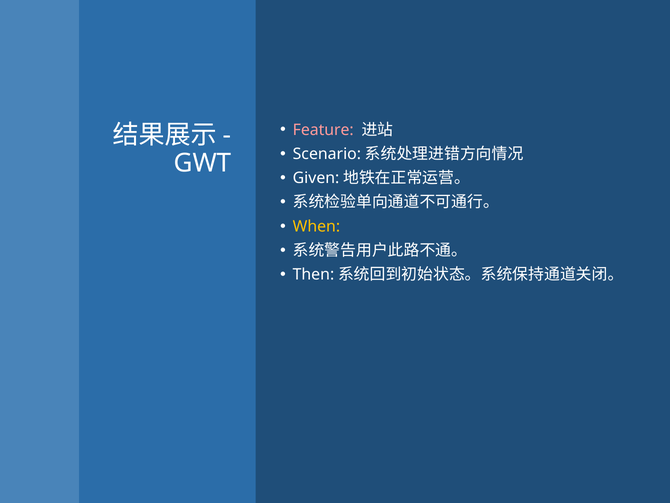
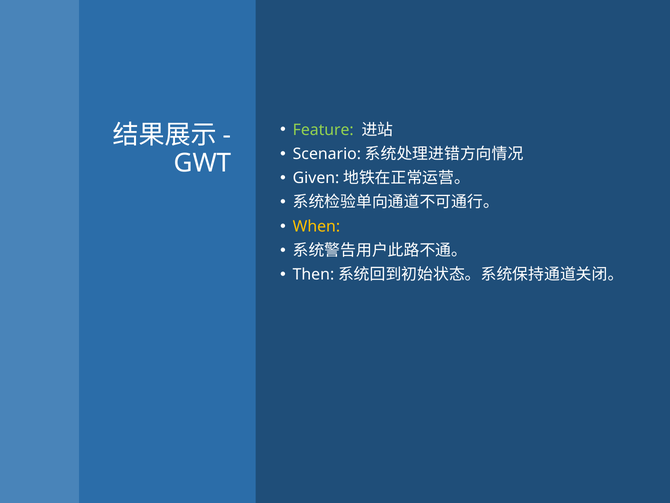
Feature colour: pink -> light green (323, 130)
